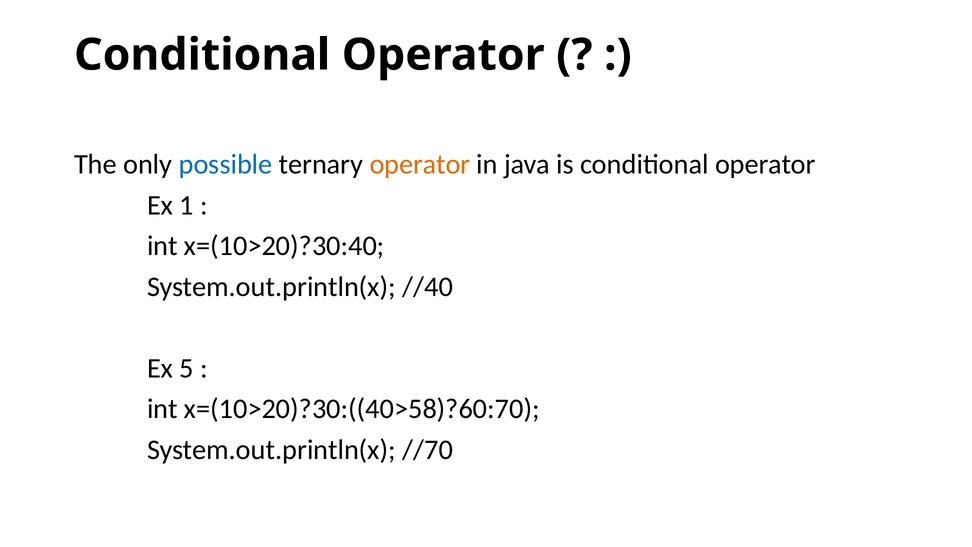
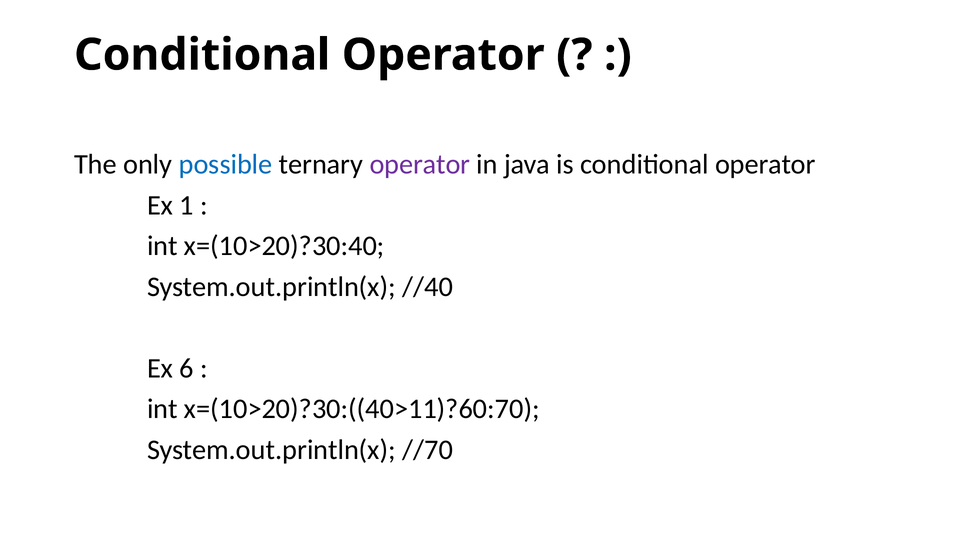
operator colour: orange -> purple (420, 164)
5: 5 -> 6 (187, 368)
x=(10>20)?30:((40>58)?60:70: x=(10>20)?30:((40>58)?60:70 -> x=(10>20)?30:((40>11)?60:70 (362, 409)
